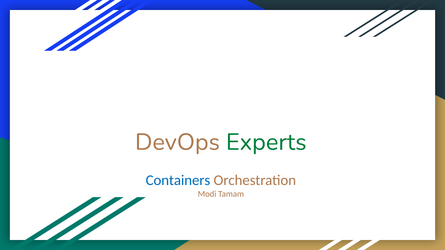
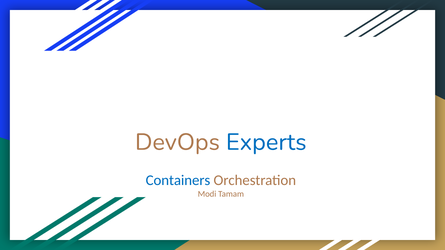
Experts colour: green -> blue (266, 142)
